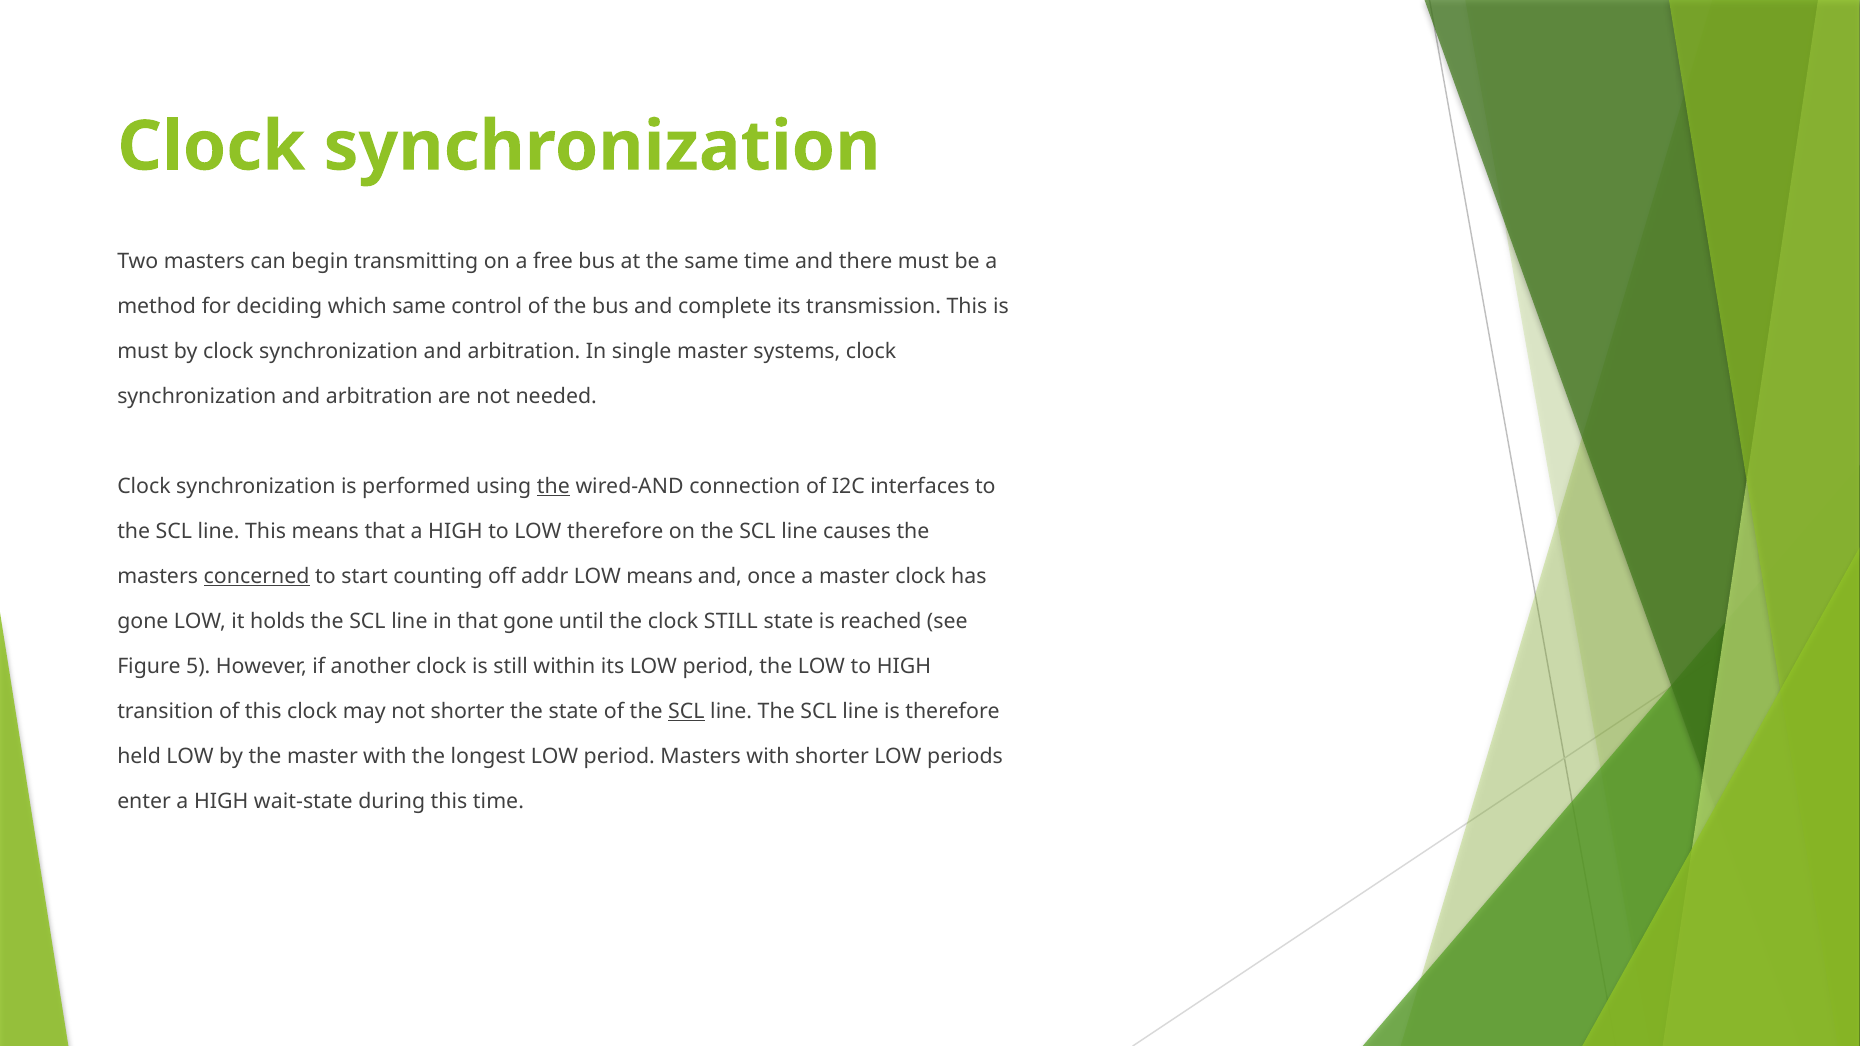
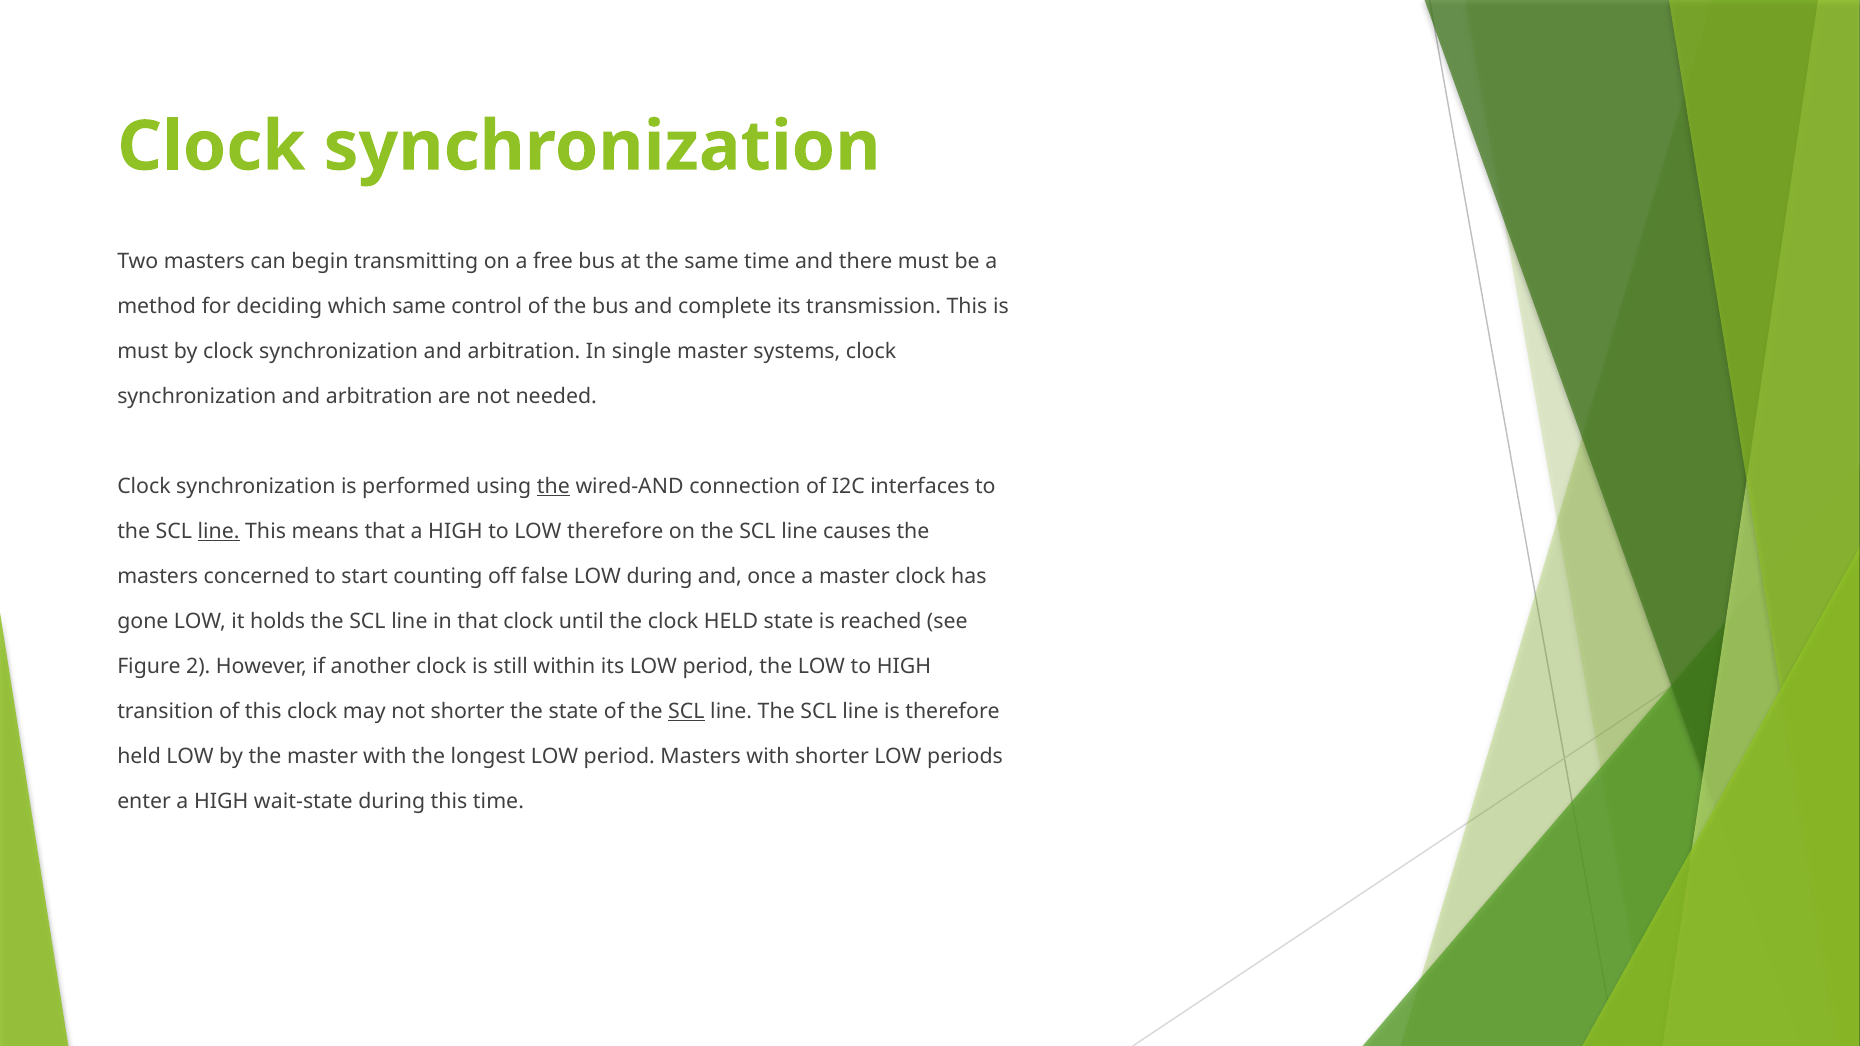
line underline: none -> present (219, 531)
concerned underline: present -> none (257, 576)
addr: addr -> false (545, 576)
LOW means: means -> during (660, 576)
that gone: gone -> clock (528, 621)
clock STILL: STILL -> HELD (731, 621)
5: 5 -> 2 (198, 666)
